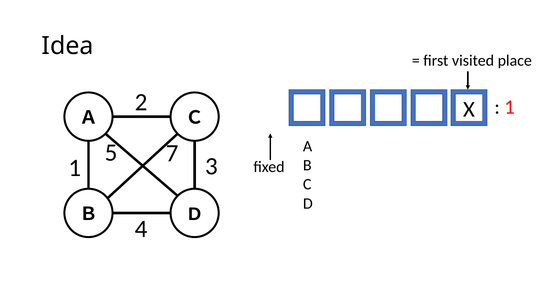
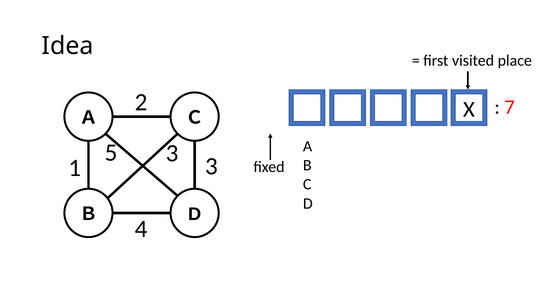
1: 1 -> 7 (510, 107)
5 7: 7 -> 3 (172, 153)
